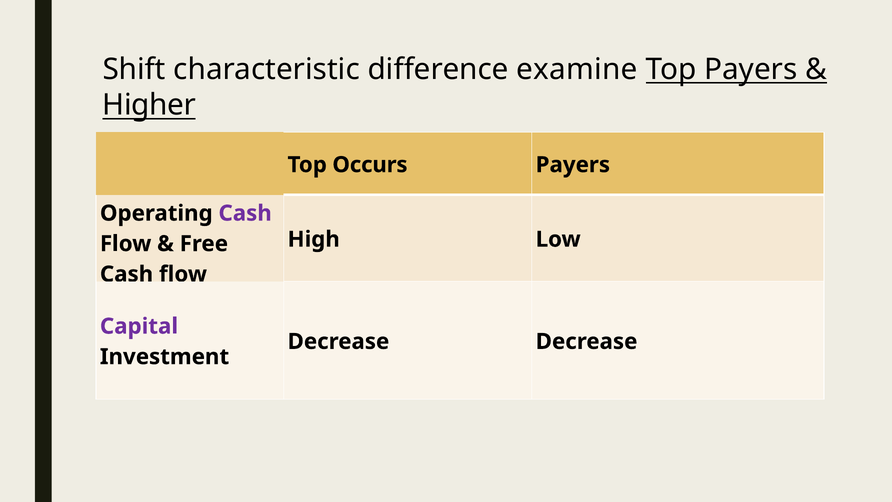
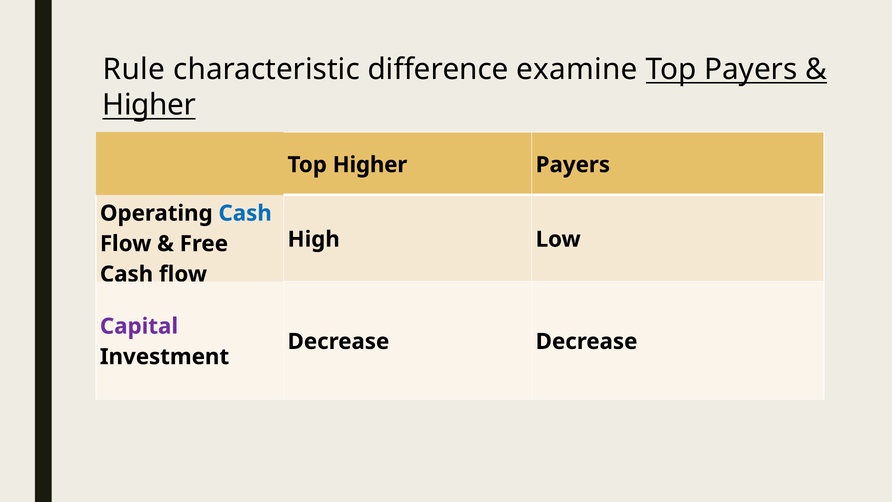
Shift: Shift -> Rule (134, 69)
Top Occurs: Occurs -> Higher (370, 165)
Cash colour: purple -> blue (245, 213)
